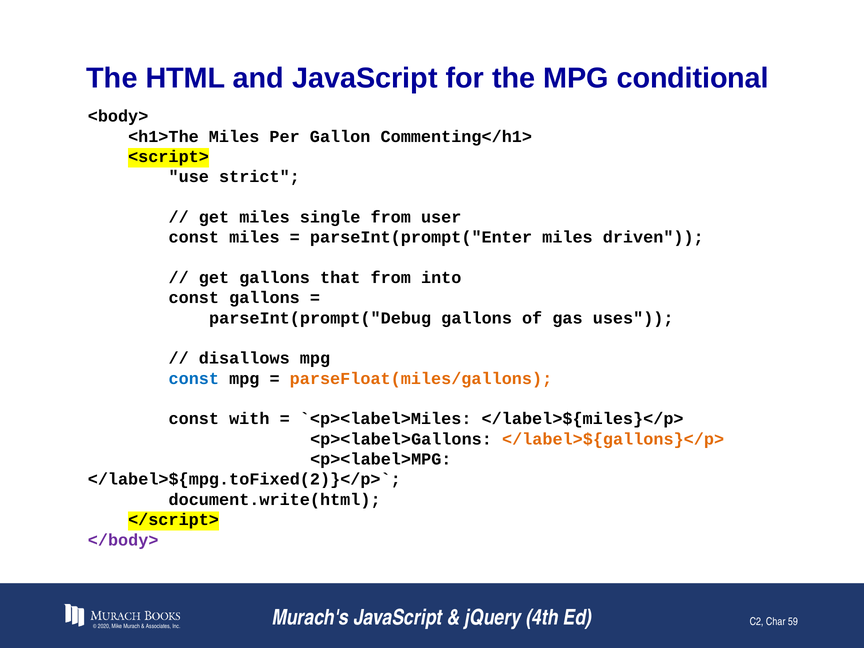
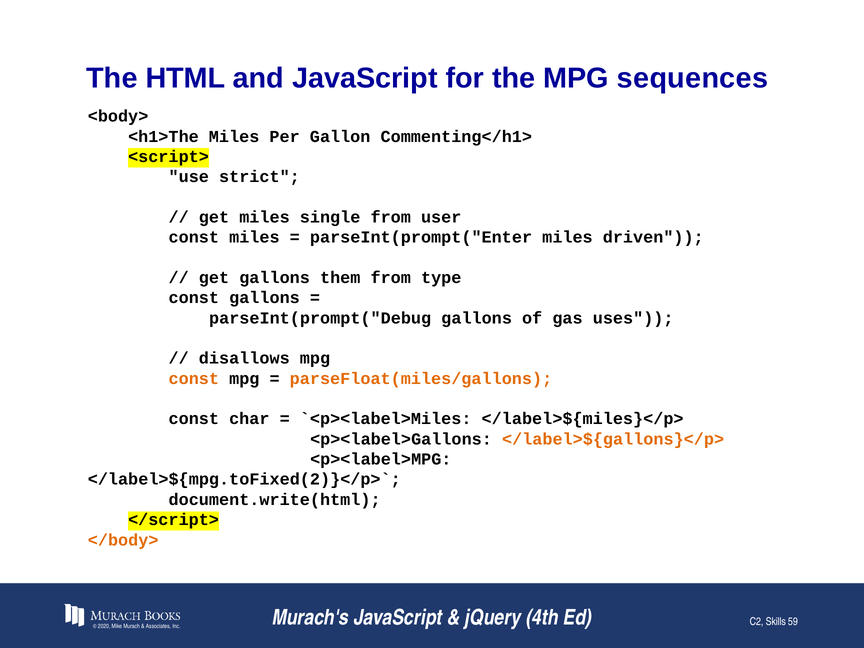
conditional: conditional -> sequences (693, 78)
that: that -> them (340, 278)
into: into -> type (441, 278)
const colour: blue -> orange (194, 379)
with: with -> char (249, 419)
</body> colour: purple -> orange (123, 540)
Char: Char -> Skills (776, 622)
